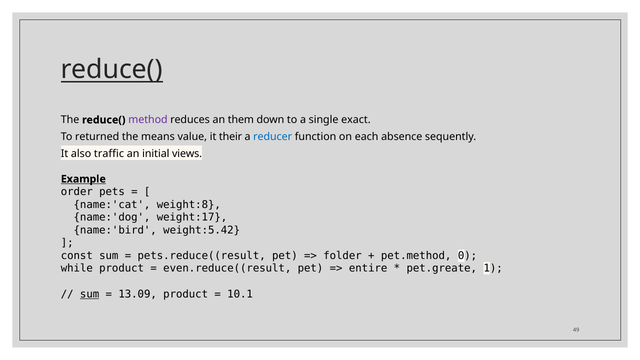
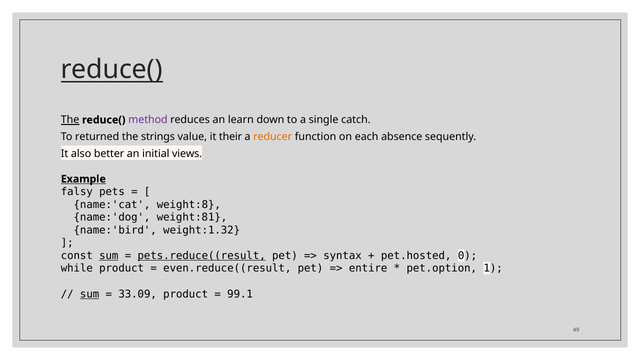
The underline: none -> present (70, 120)
them: them -> learn (241, 120)
exact: exact -> catch (356, 120)
means: means -> strings (158, 137)
reducer colour: blue -> orange (273, 137)
traffic: traffic -> better (109, 153)
order: order -> falsy (77, 192)
weight:17: weight:17 -> weight:81 (192, 217)
weight:5.42: weight:5.42 -> weight:1.32 (202, 230)
sum underline: none -> present (109, 256)
pets.reduce((result underline: none -> present (202, 256)
folder: folder -> syntax (343, 256)
pet.method: pet.method -> pet.hosted (416, 256)
pet.greate: pet.greate -> pet.option (442, 268)
13.09: 13.09 -> 33.09 (138, 294)
10.1: 10.1 -> 99.1 (240, 294)
